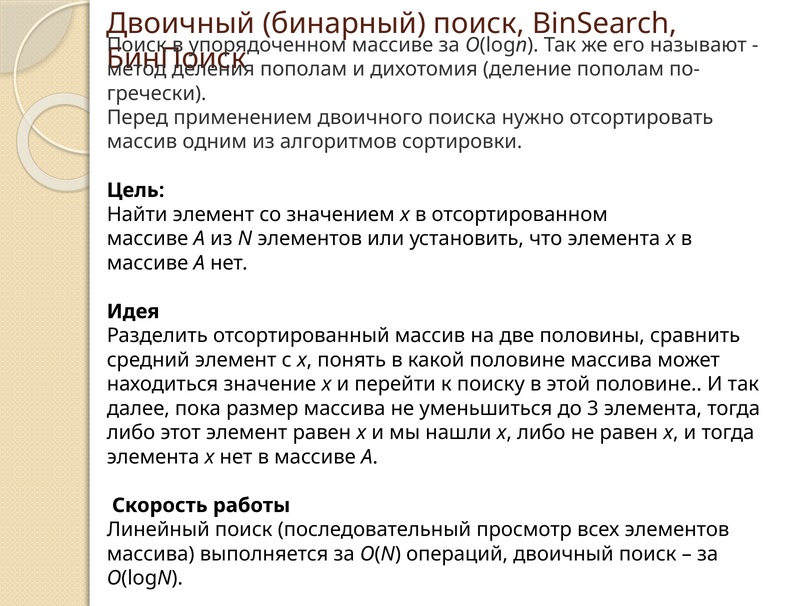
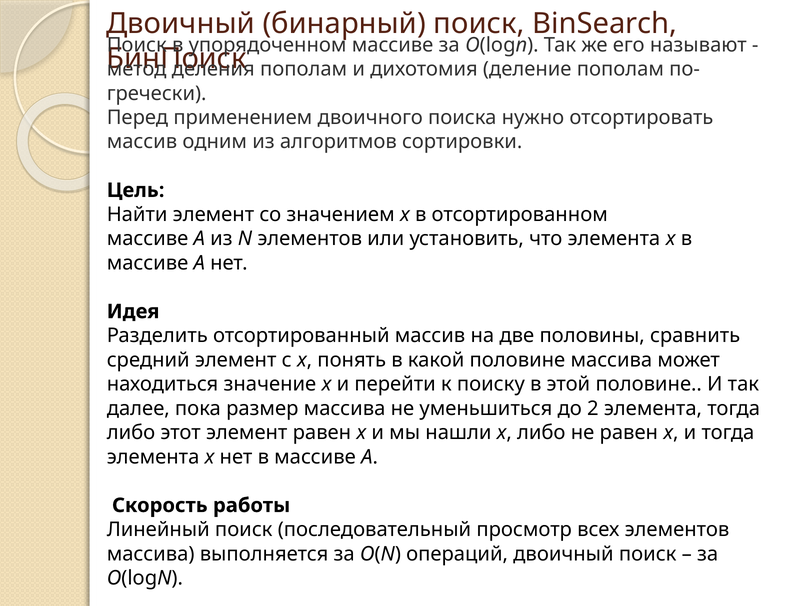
3: 3 -> 2 (593, 409)
